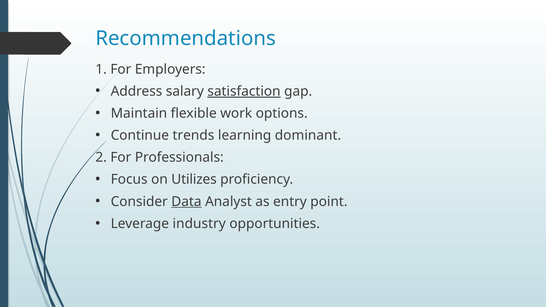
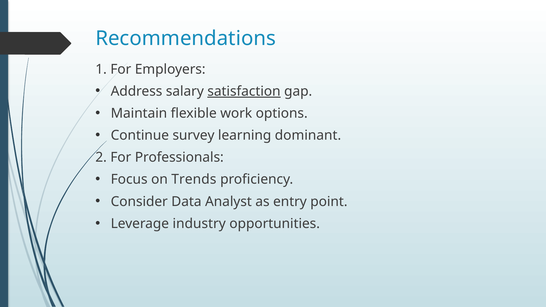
trends: trends -> survey (193, 135)
Utilizes: Utilizes -> Trends (194, 180)
Data underline: present -> none (186, 202)
